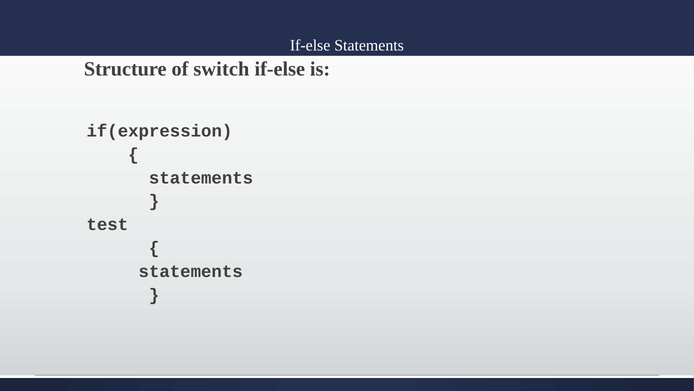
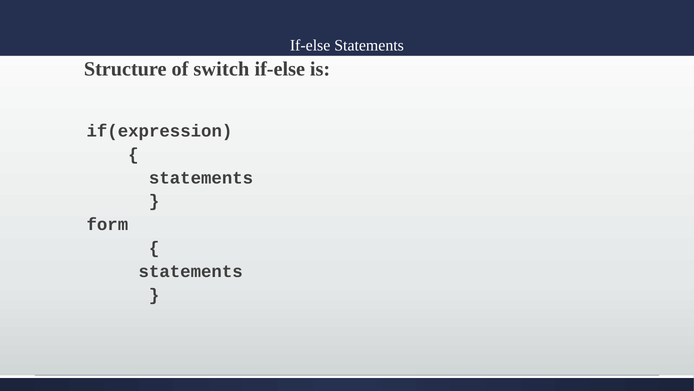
test: test -> form (107, 224)
